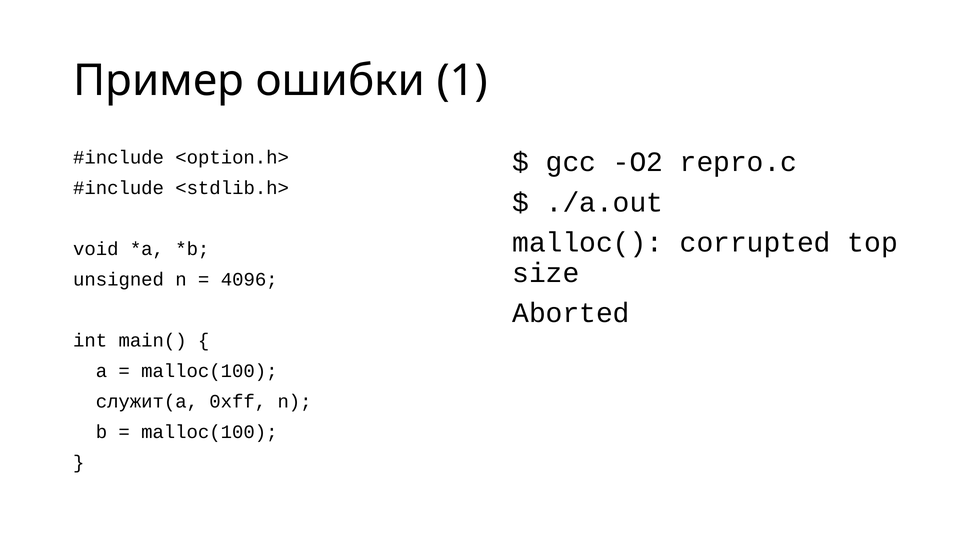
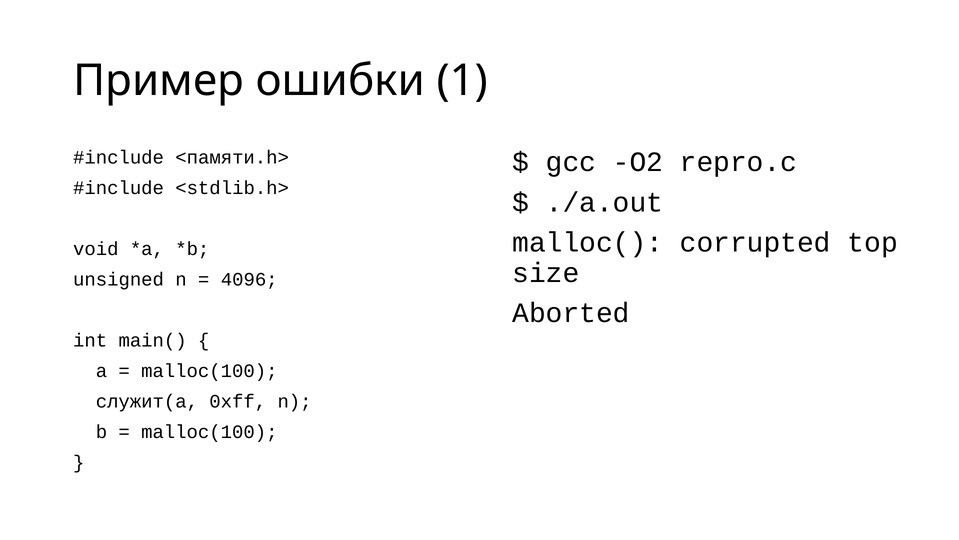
<option.h>: <option.h> -> <памяти.h> (232, 157)
